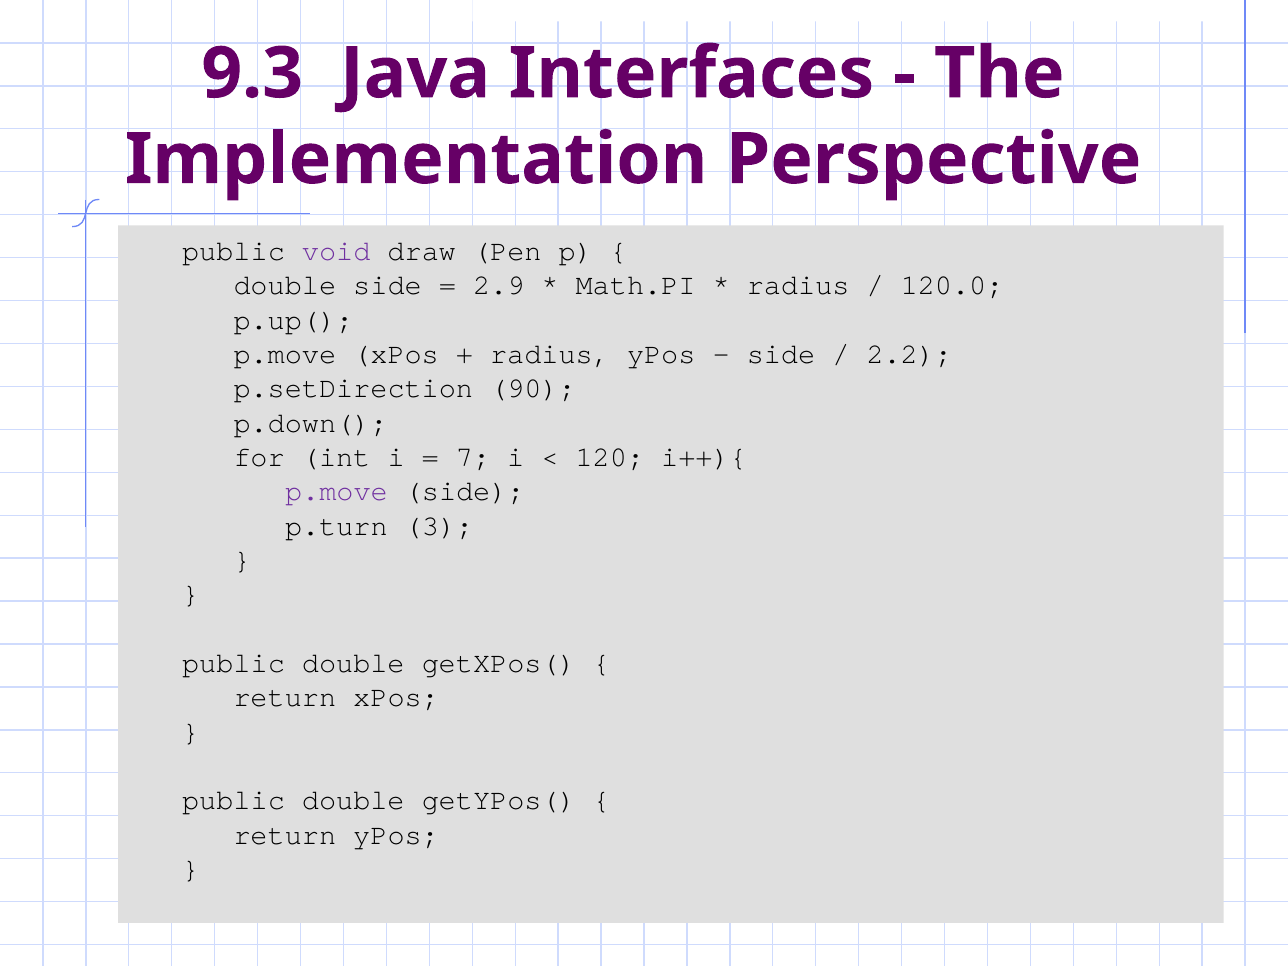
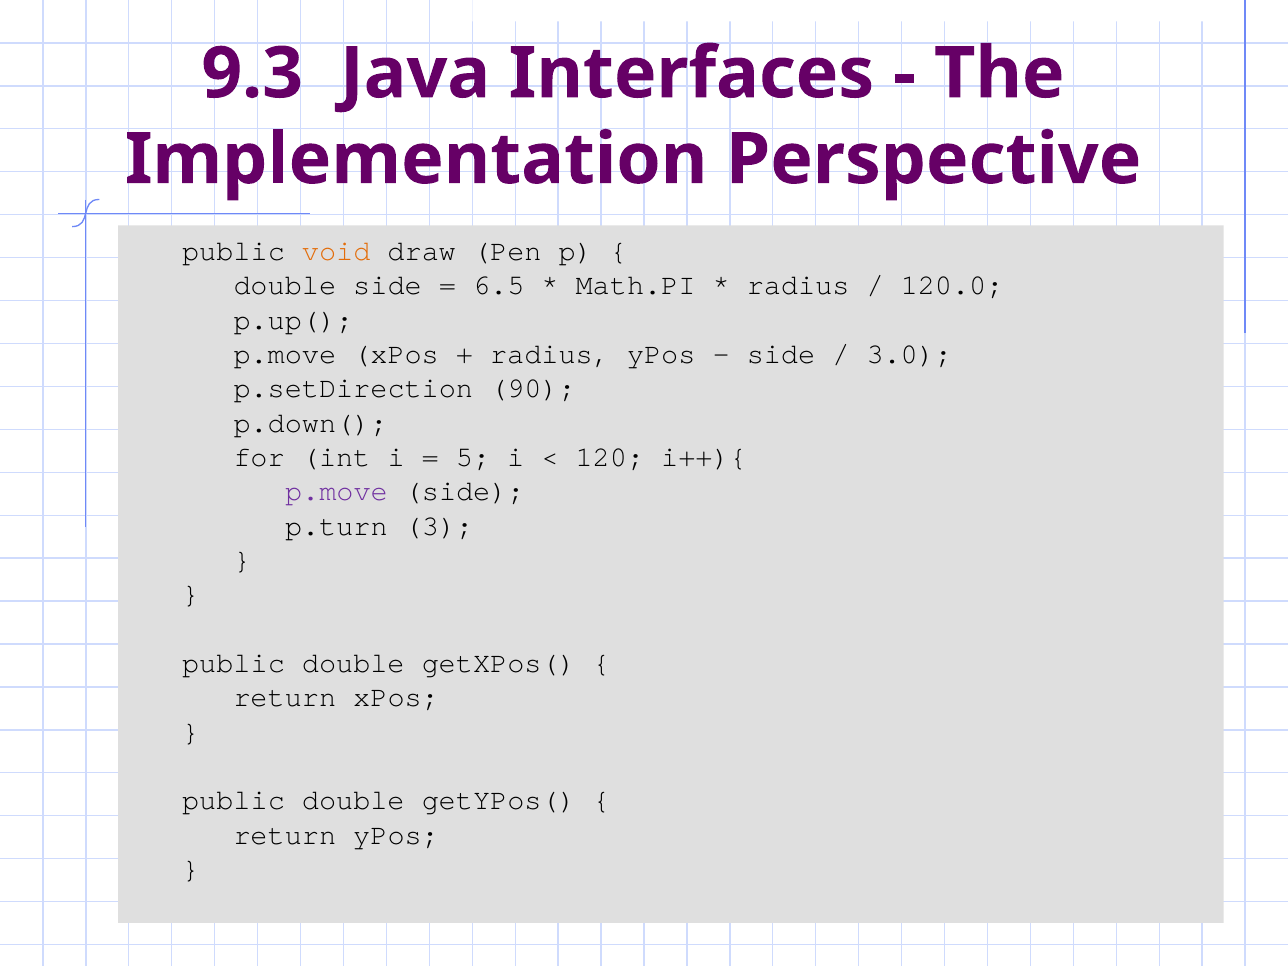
void colour: purple -> orange (336, 251)
2.9: 2.9 -> 6.5 (499, 285)
2.2: 2.2 -> 3.0 (909, 354)
7: 7 -> 5 (473, 457)
